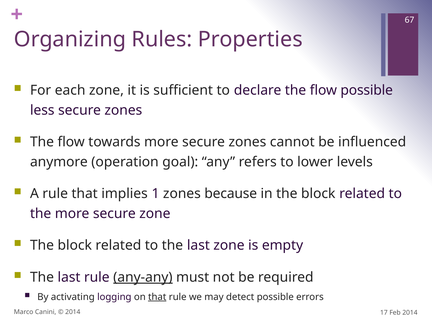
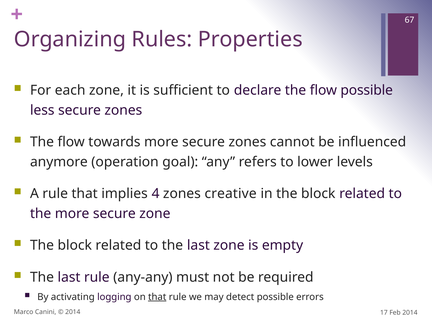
1: 1 -> 4 (156, 194)
because: because -> creative (231, 194)
any-any underline: present -> none (143, 277)
